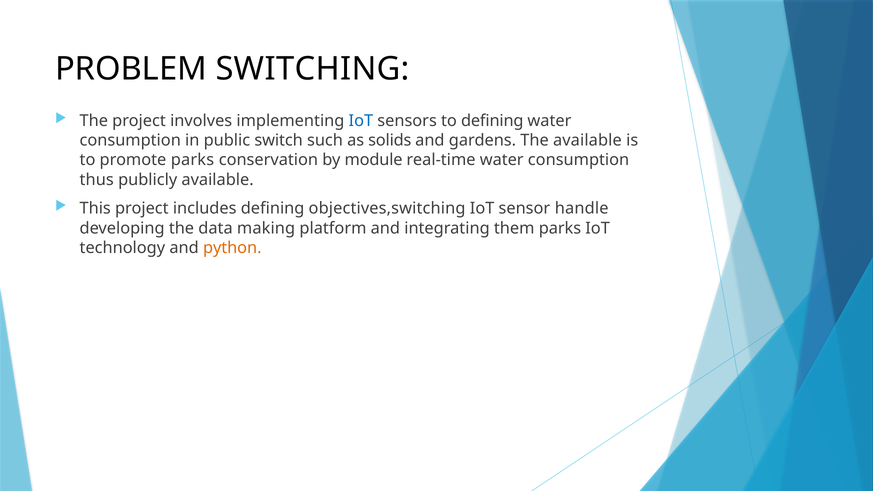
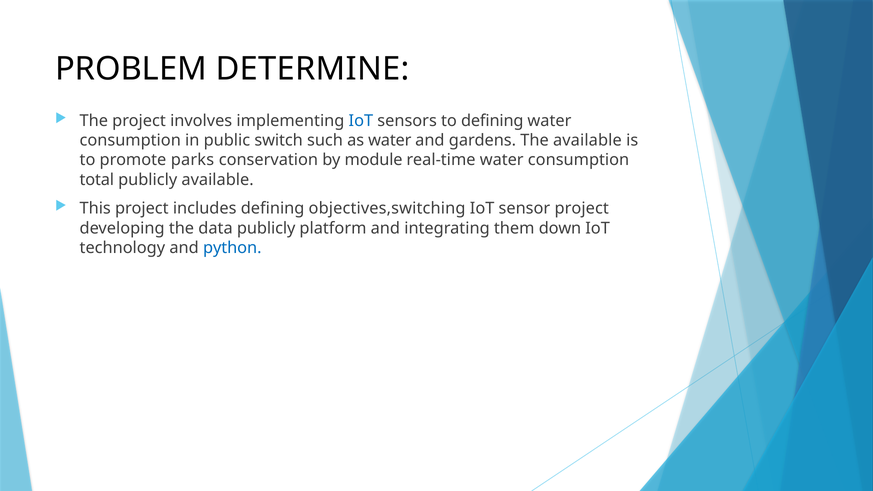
SWITCHING: SWITCHING -> DETERMINE (313, 69)
as solids: solids -> water (390, 140)
thus: thus -> total (97, 180)
sensor handle: handle -> project (582, 208)
data making: making -> publicly (266, 228)
them parks: parks -> down (560, 228)
python colour: orange -> blue (232, 248)
